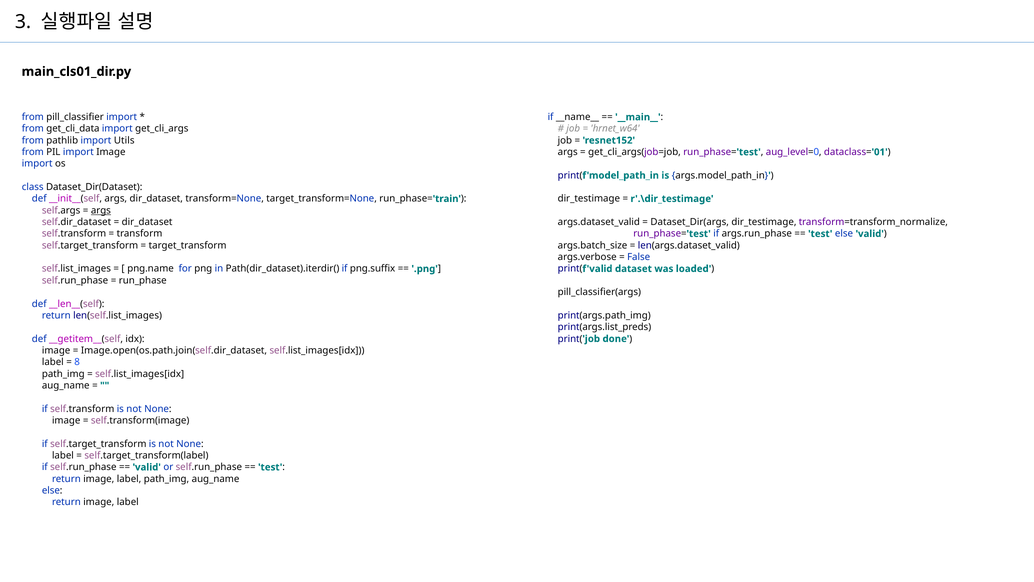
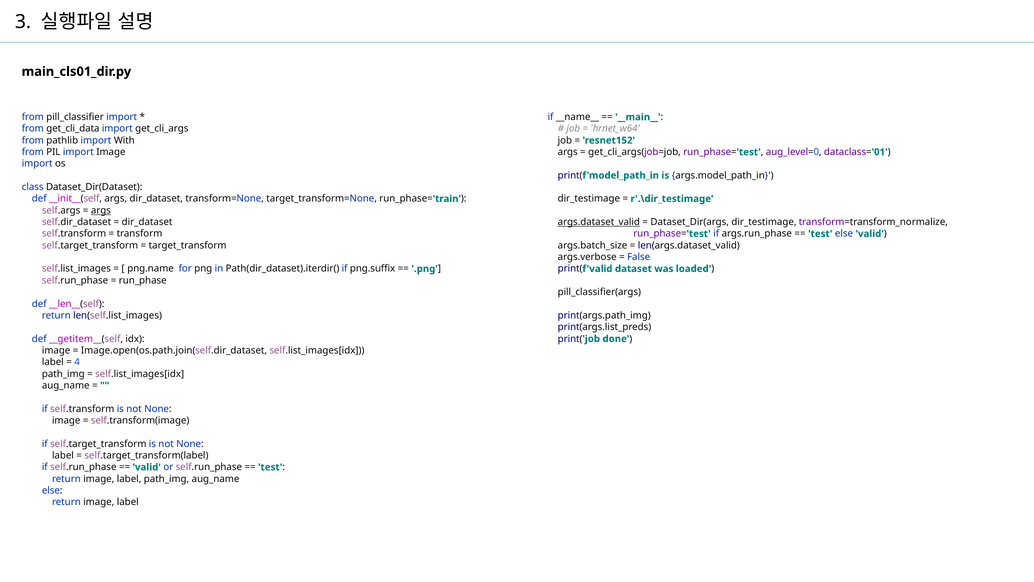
Utils: Utils -> With (124, 140)
args.dataset_valid underline: none -> present (599, 222)
8: 8 -> 4 (77, 362)
